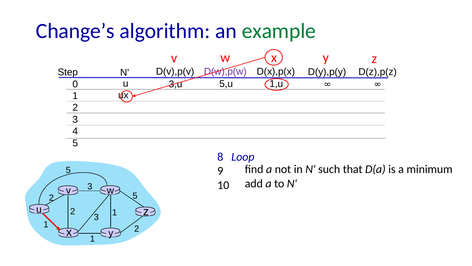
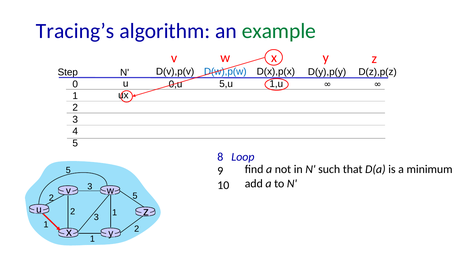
Change’s: Change’s -> Tracing’s (75, 31)
D(w),p(w colour: purple -> blue (225, 72)
3,u: 3,u -> 0,u (176, 84)
